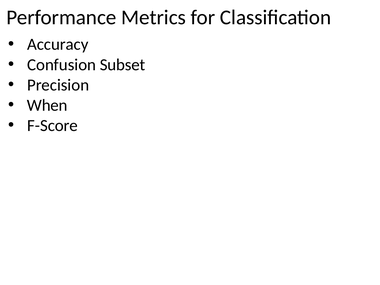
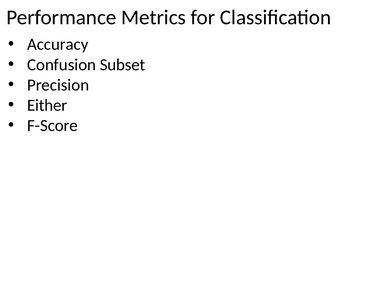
When: When -> Either (47, 105)
